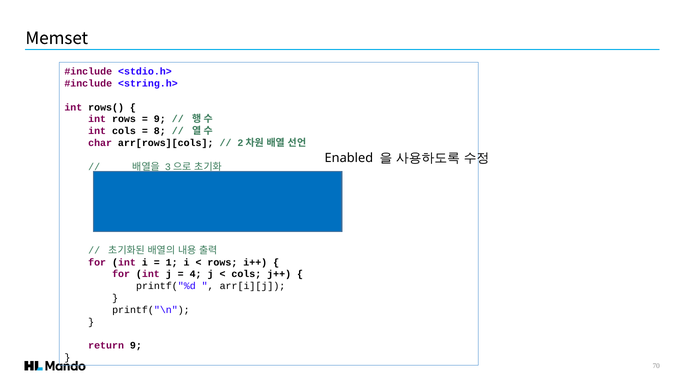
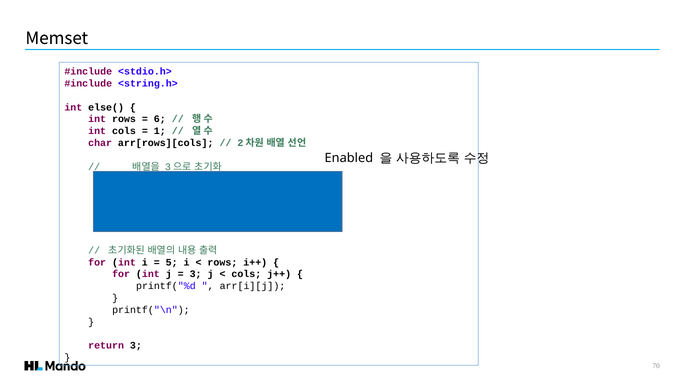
rows(: rows( -> else( (106, 107)
9: 9 -> 6 (160, 119)
8: 8 -> 1 (160, 131)
1: 1 -> 5 (172, 262)
4: 4 -> 3 (196, 274)
return 9: 9 -> 3 (136, 346)
